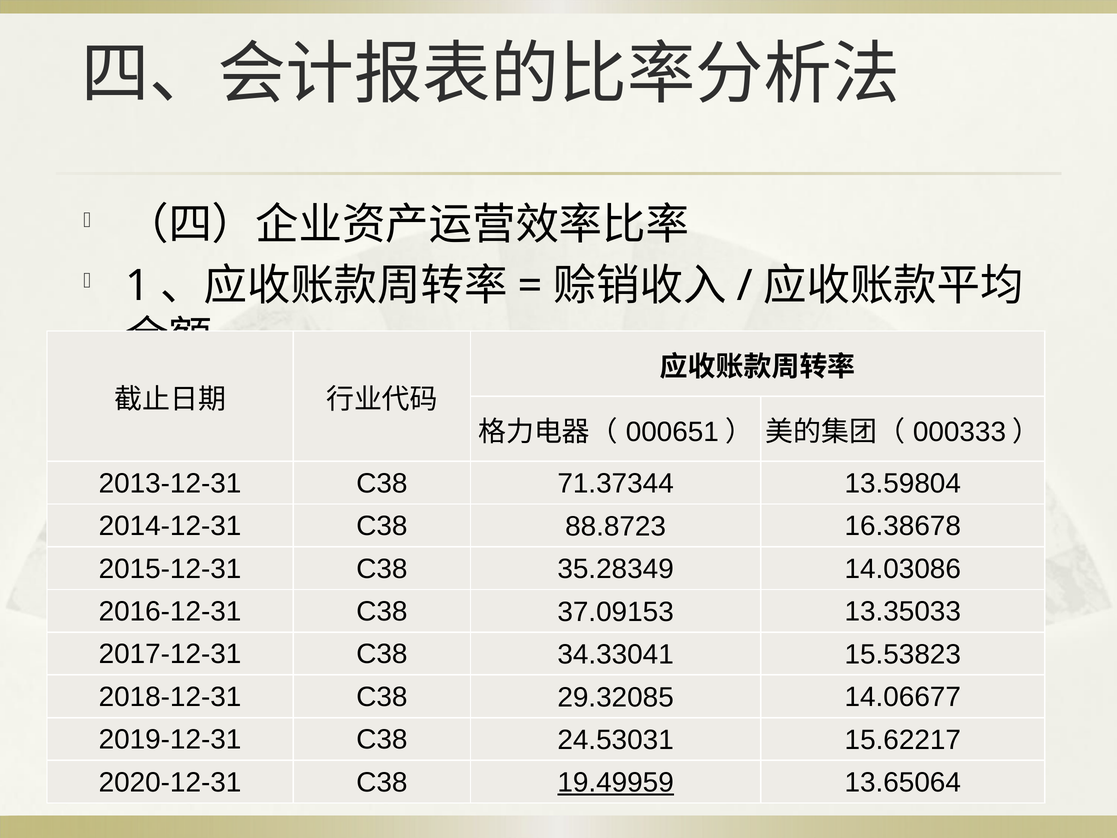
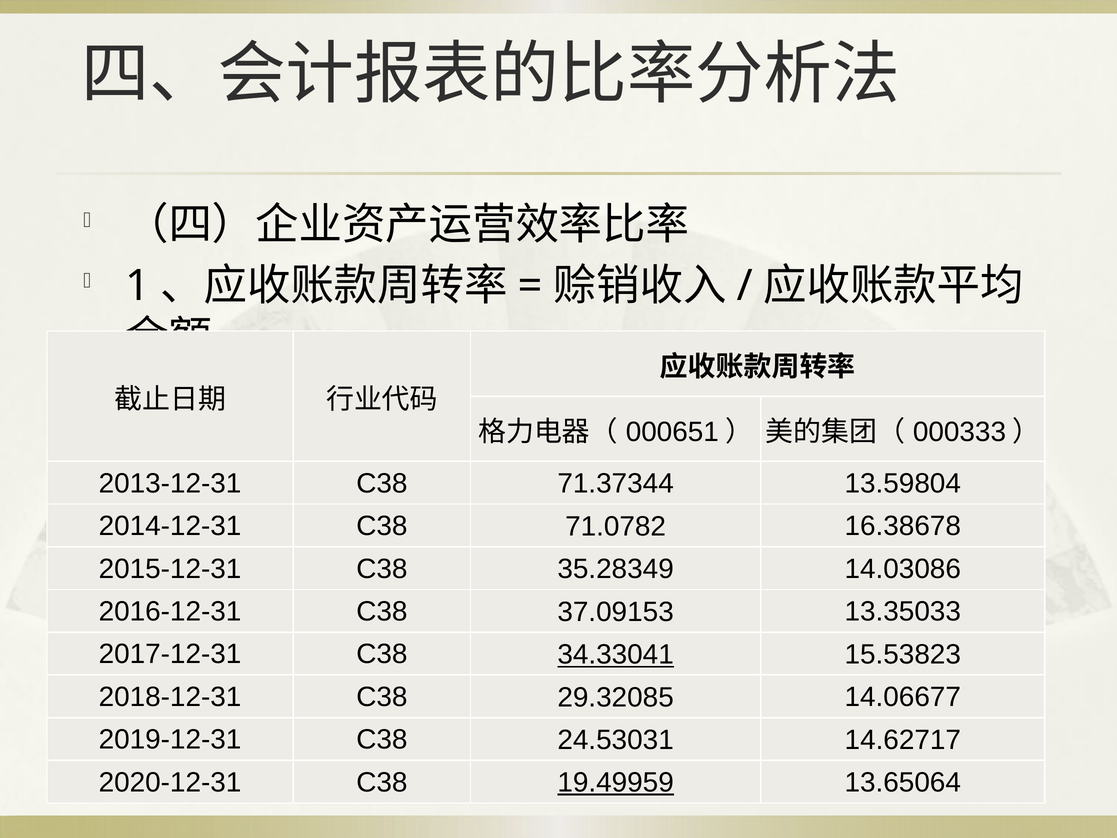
88.8723: 88.8723 -> 71.0782 (616, 526)
34.33041 underline: none -> present (616, 654)
15.62217: 15.62217 -> 14.62717 (903, 740)
